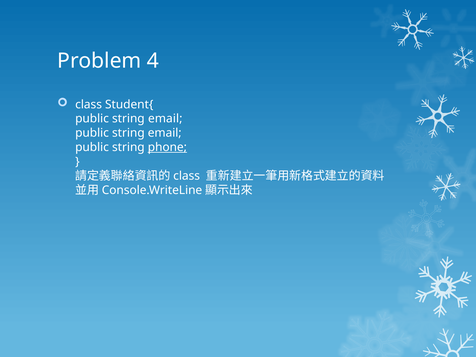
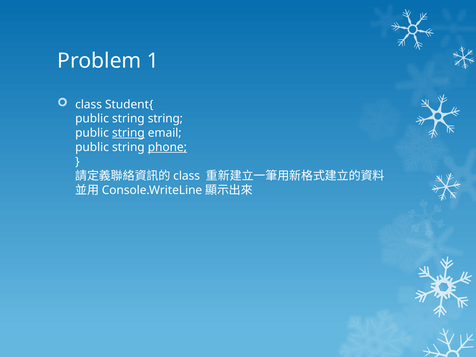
4: 4 -> 1 (153, 61)
email: email -> string (165, 119)
string underline: none -> present (128, 133)
